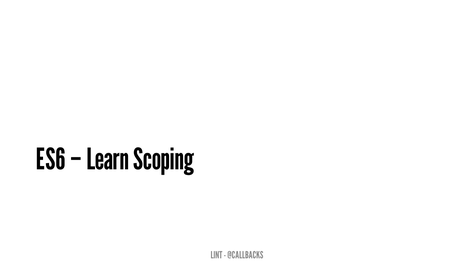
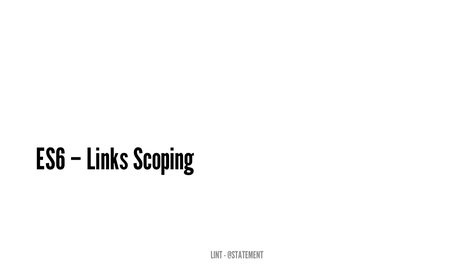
Learn: Learn -> Links (107, 159)
@CALLBACKS: @CALLBACKS -> @STATEMENT (245, 255)
